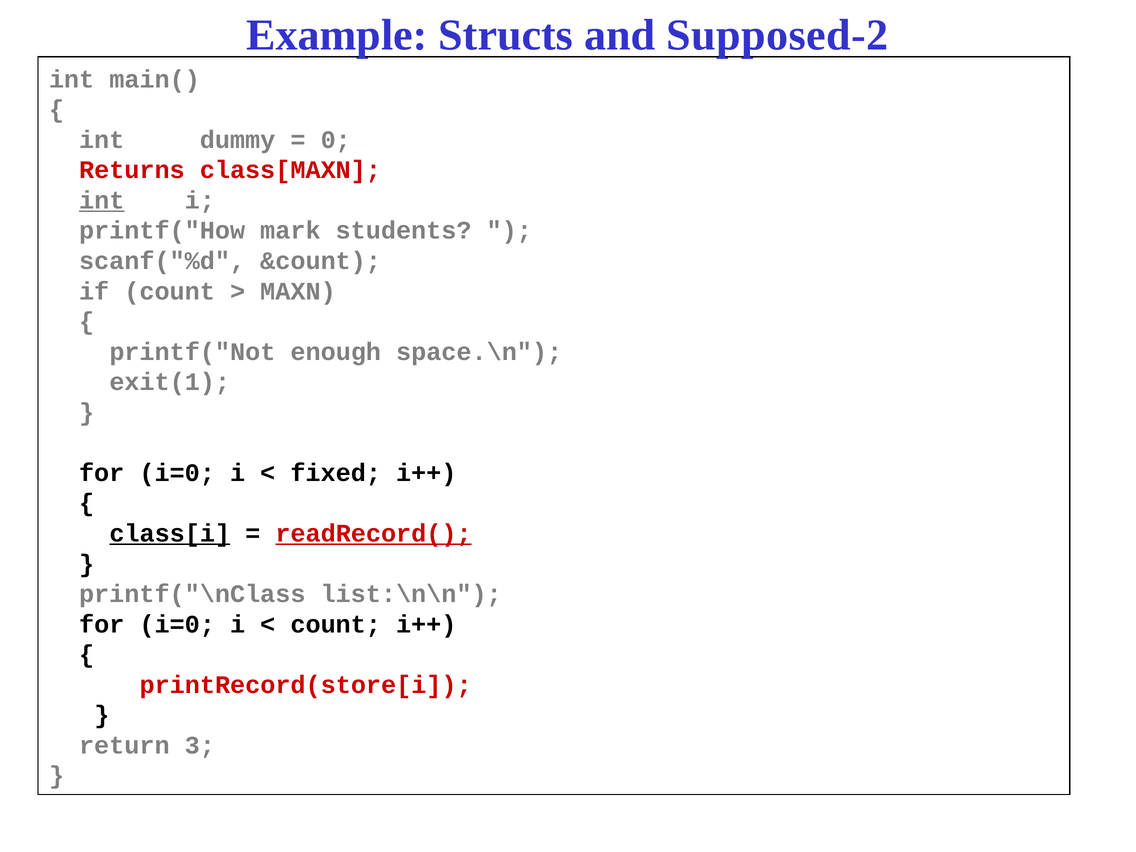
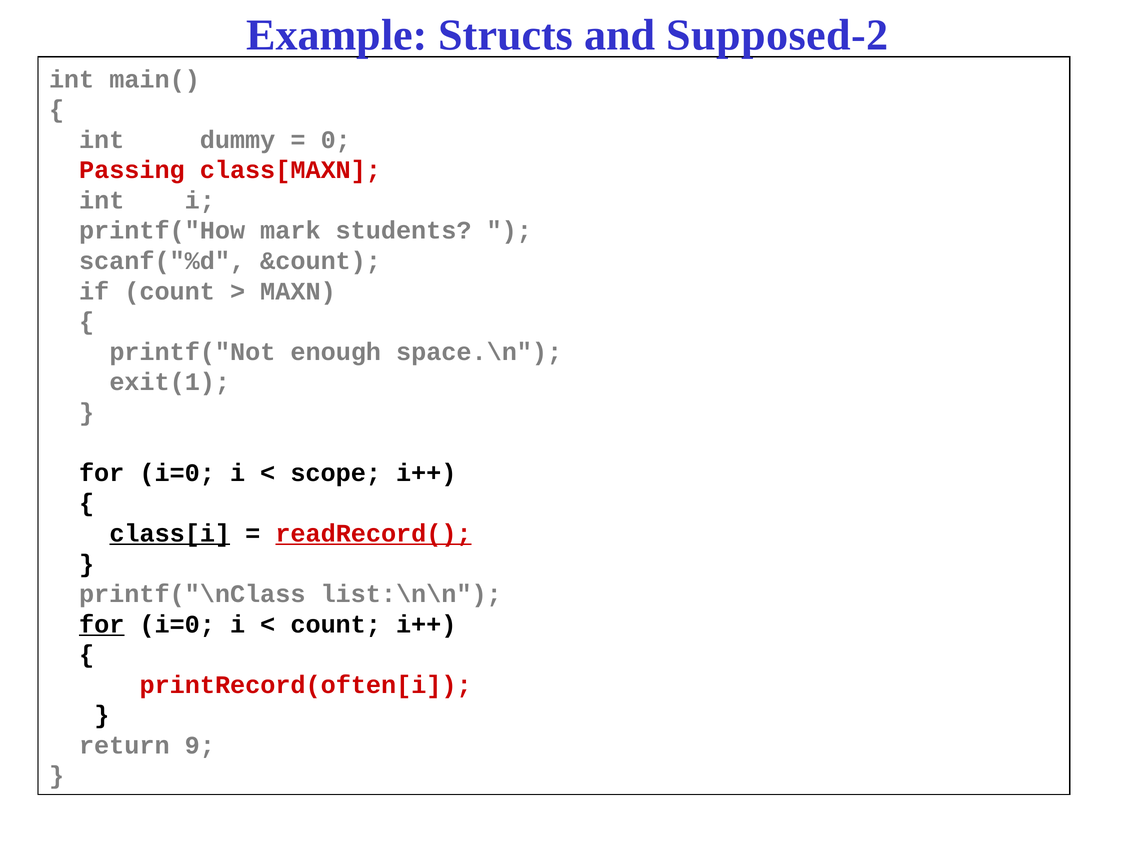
Returns: Returns -> Passing (132, 170)
int underline: present -> none (102, 200)
fixed: fixed -> scope (336, 473)
for underline: none -> present (102, 624)
printRecord(store[i: printRecord(store[i -> printRecord(often[i (306, 685)
3: 3 -> 9 (200, 745)
